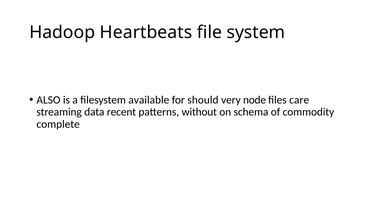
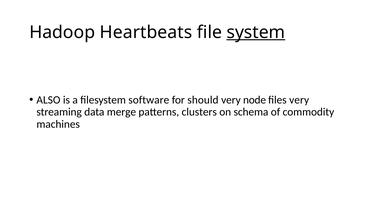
system underline: none -> present (256, 32)
available: available -> software (149, 100)
files care: care -> very (299, 100)
recent: recent -> merge (121, 112)
without: without -> clusters (199, 112)
complete: complete -> machines (58, 124)
